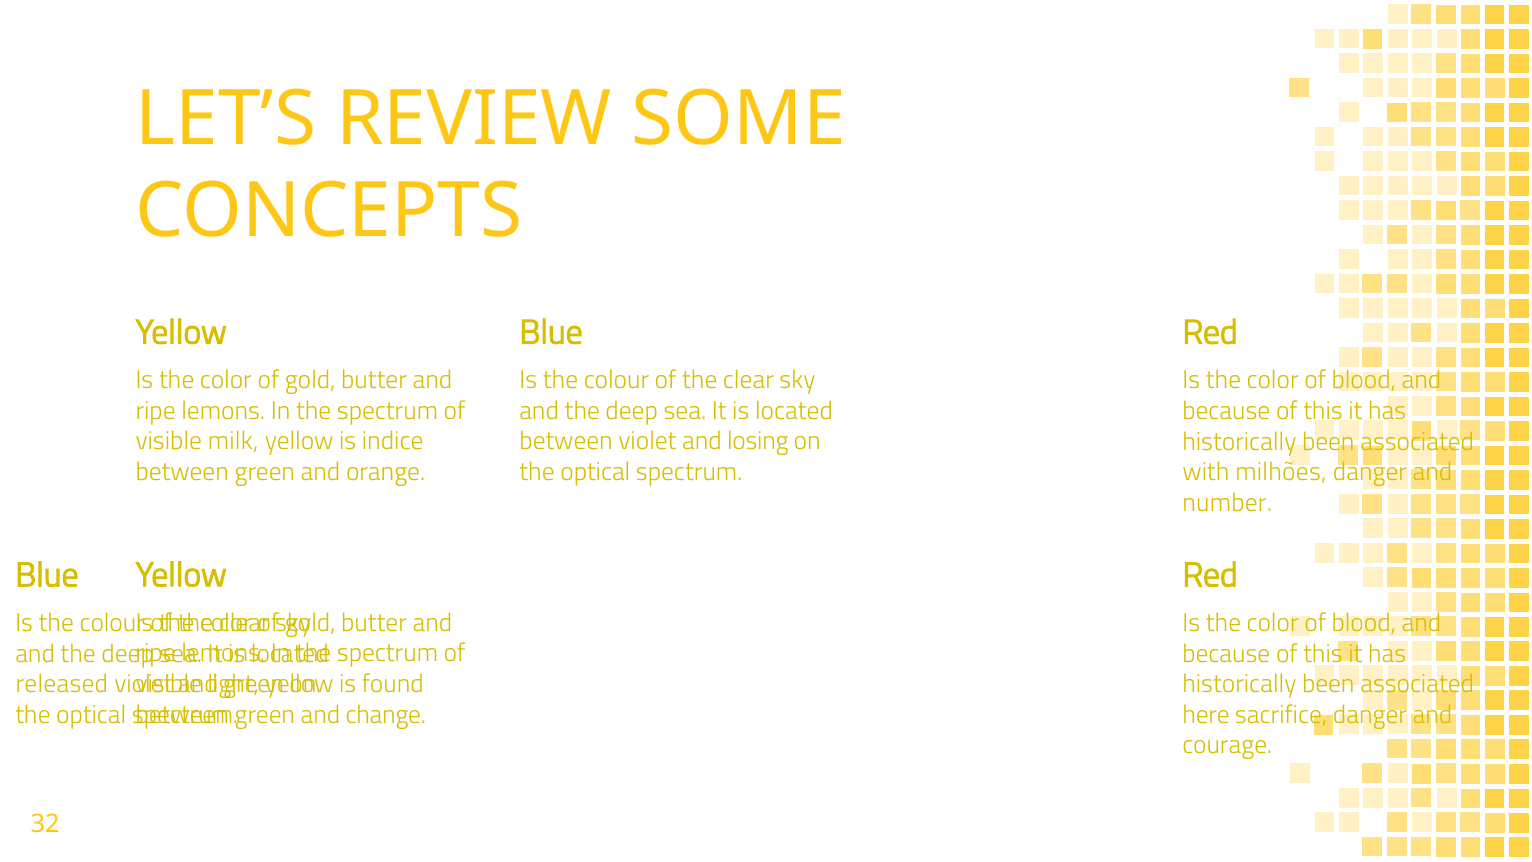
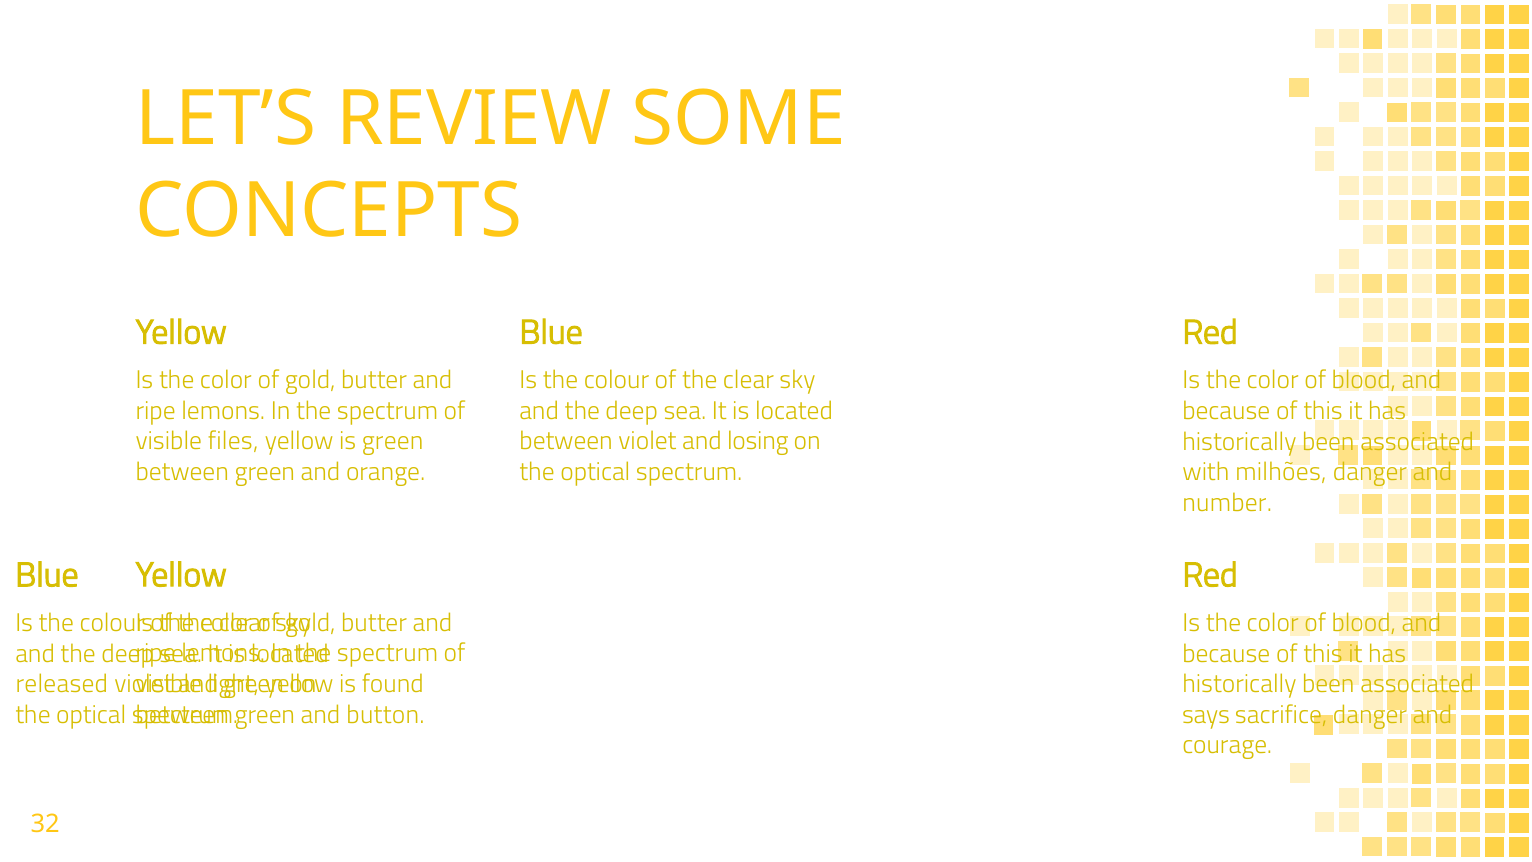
milk: milk -> files (233, 441)
is indice: indice -> green (393, 441)
change: change -> button (386, 715)
here: here -> says (1206, 715)
